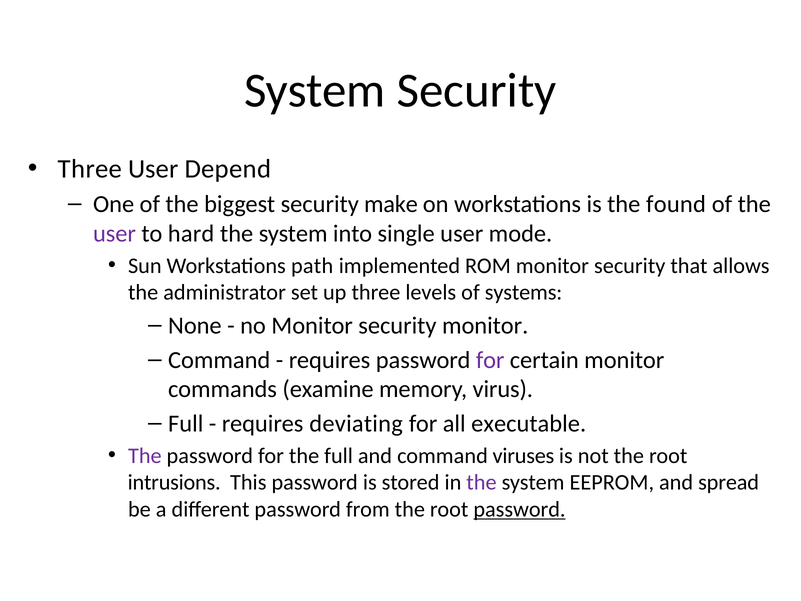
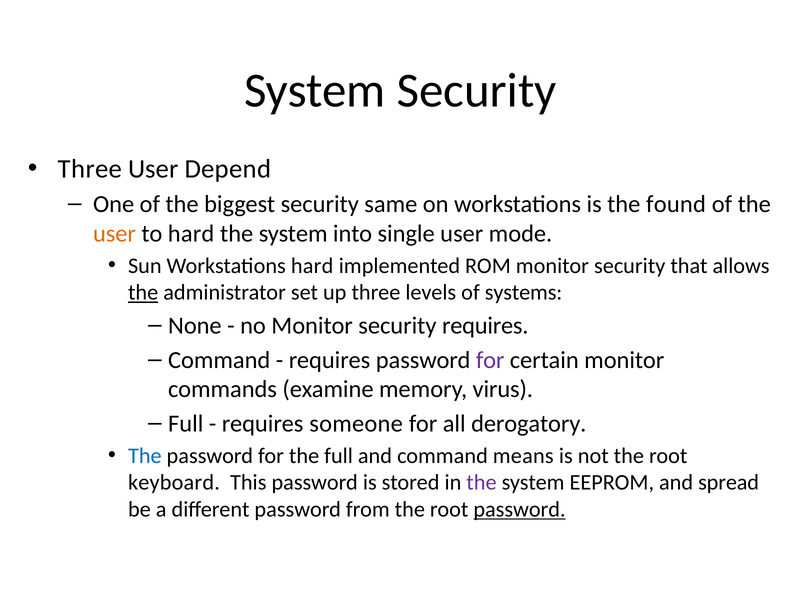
make: make -> same (391, 204)
user colour: purple -> orange (115, 233)
Workstations path: path -> hard (312, 266)
the underline: none -> present (143, 292)
security monitor: monitor -> requires (485, 326)
deviating: deviating -> someone (356, 423)
executable: executable -> derogatory (529, 423)
The colour: purple -> blue (145, 456)
viruses: viruses -> means (523, 456)
intrusions: intrusions -> keyboard (174, 482)
